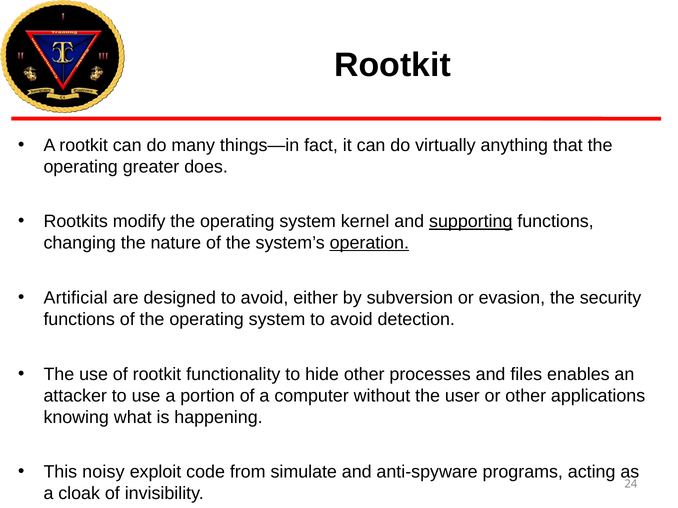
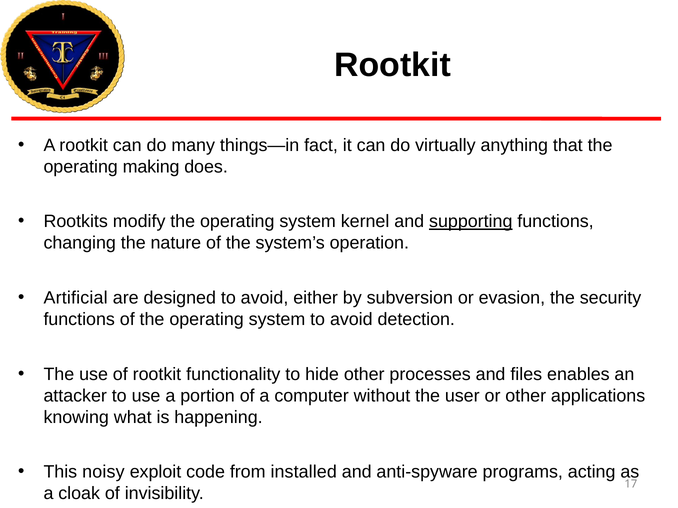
greater: greater -> making (151, 167)
operation underline: present -> none (369, 243)
simulate: simulate -> installed (304, 473)
24: 24 -> 17 (631, 485)
